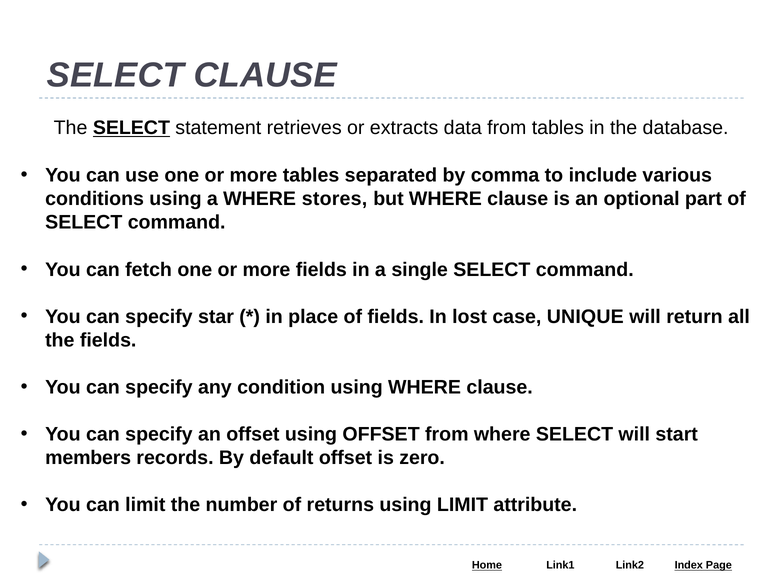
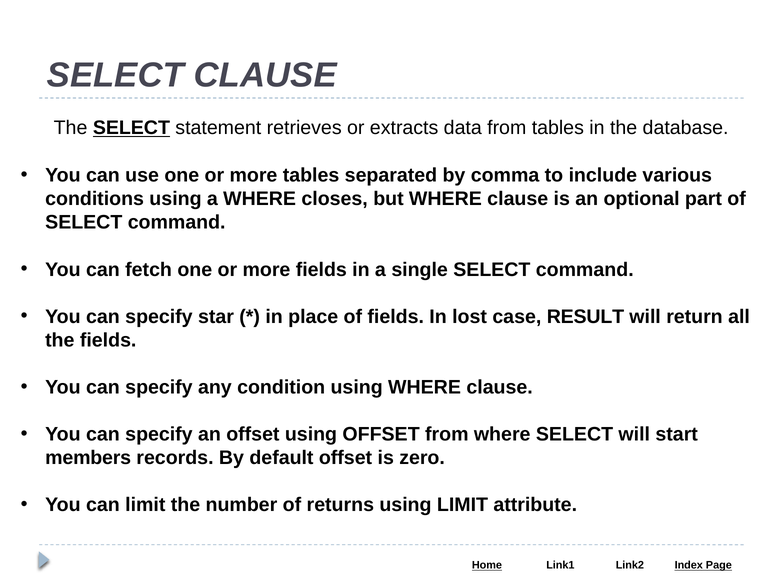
stores: stores -> closes (335, 199)
UNIQUE: UNIQUE -> RESULT (585, 316)
